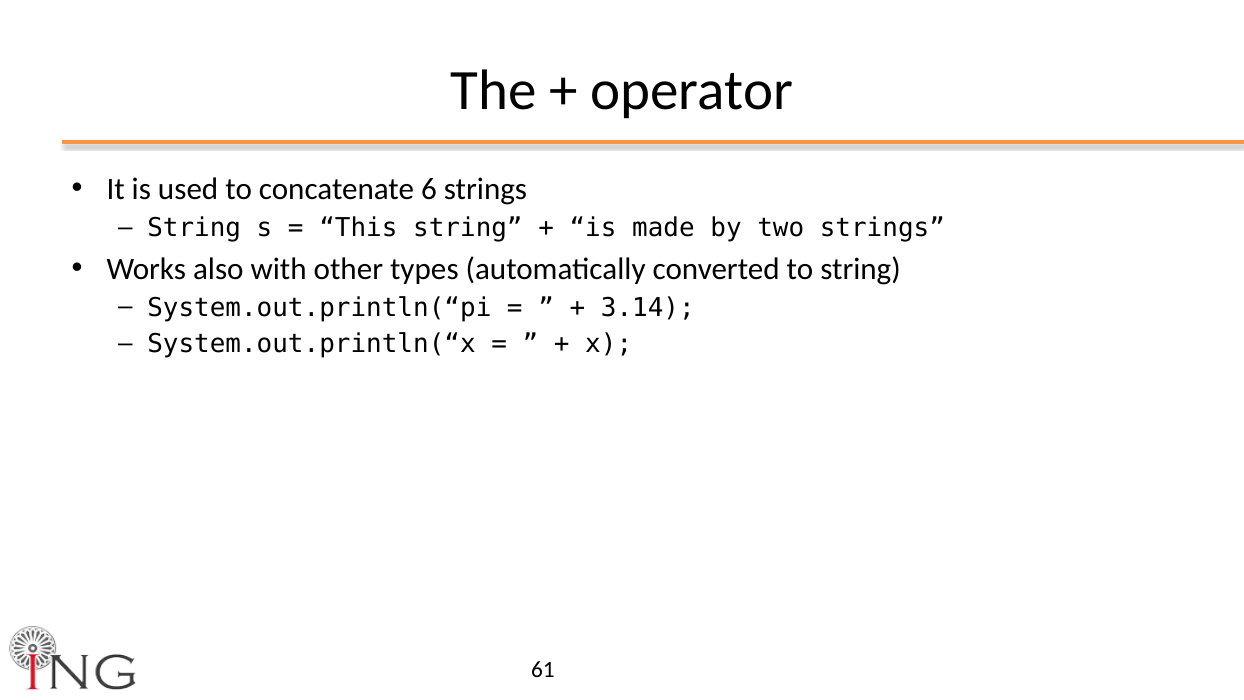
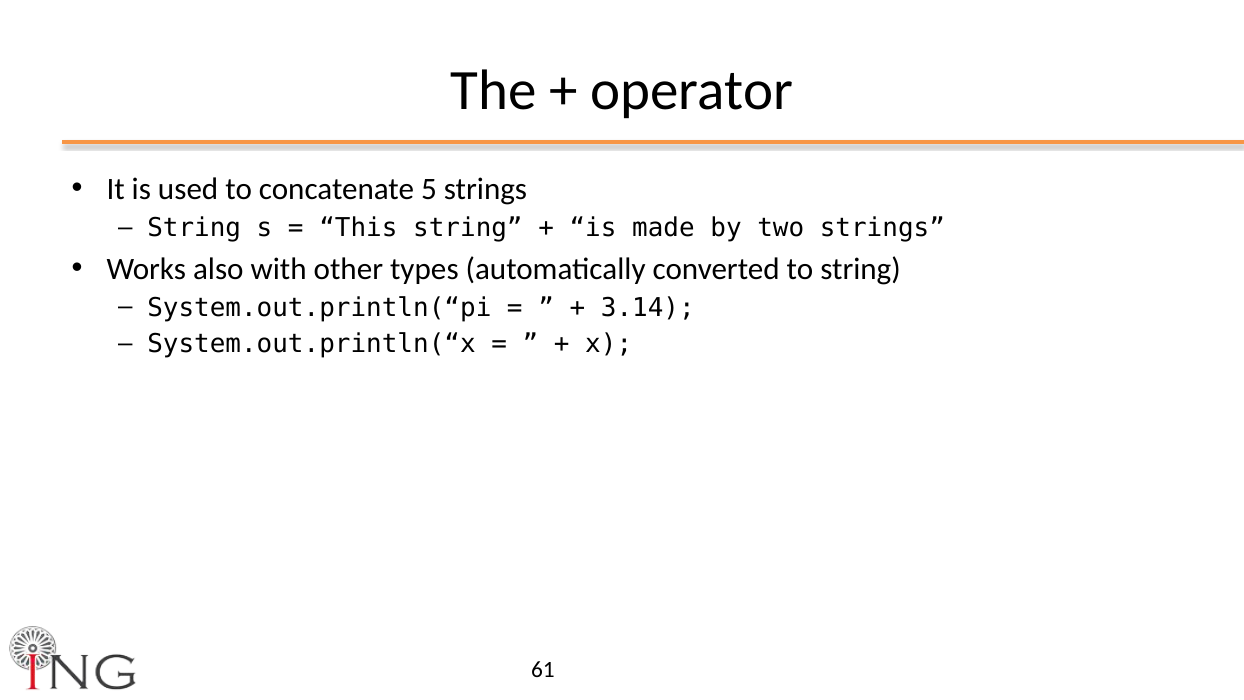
6: 6 -> 5 (429, 189)
